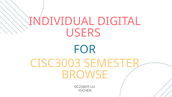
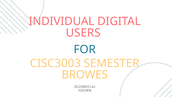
BROWSE: BROWSE -> BROWES (85, 75)
